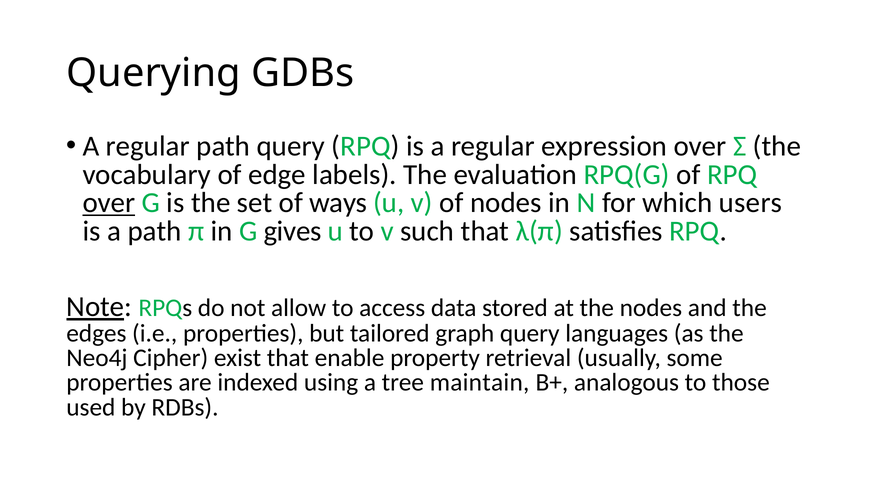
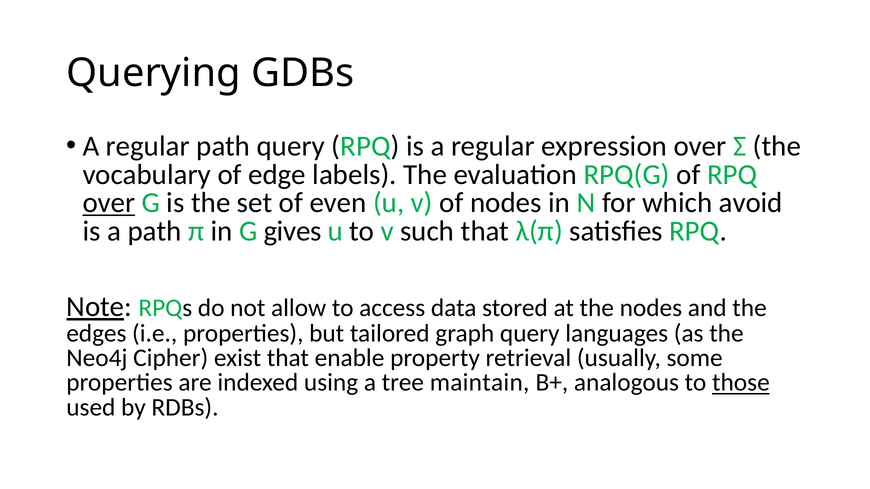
ways: ways -> even (338, 203)
users: users -> avoid (751, 203)
those underline: none -> present (741, 383)
